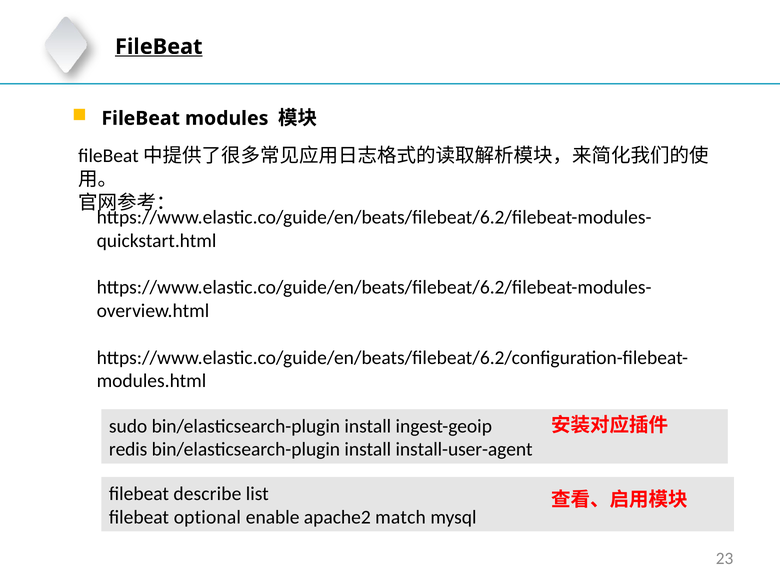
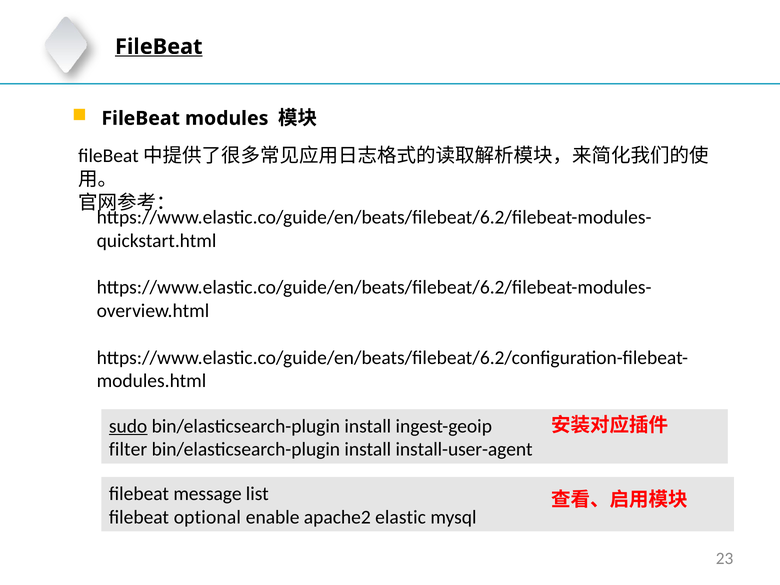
sudo underline: none -> present (128, 426)
redis: redis -> filter (128, 449)
describe: describe -> message (207, 494)
match: match -> elastic (401, 517)
